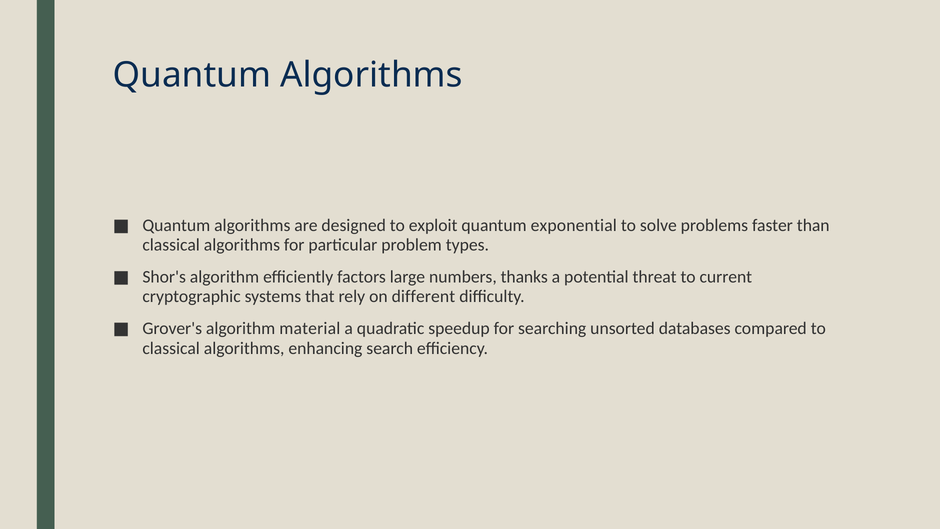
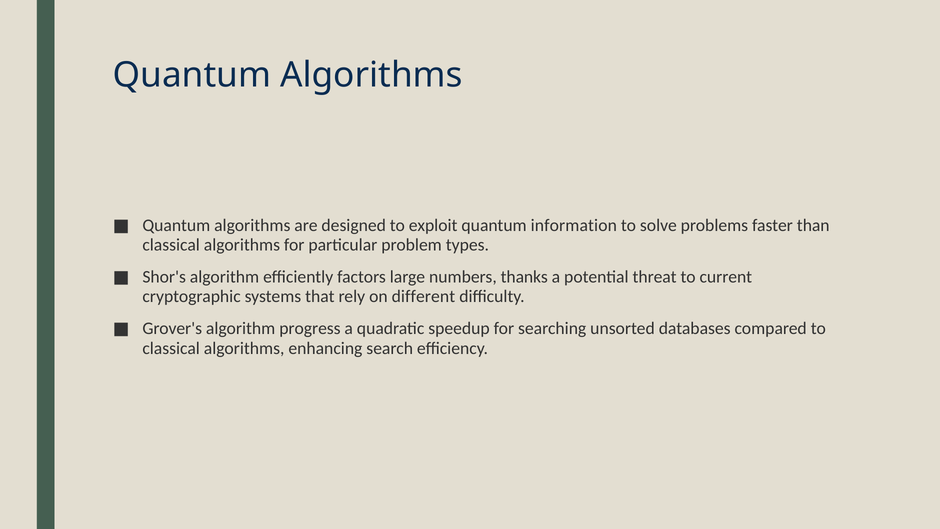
exponential: exponential -> information (574, 225)
material: material -> progress (310, 328)
